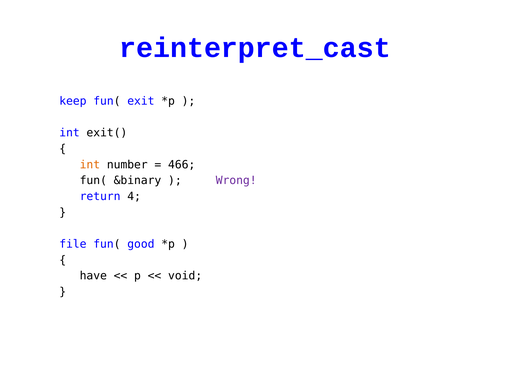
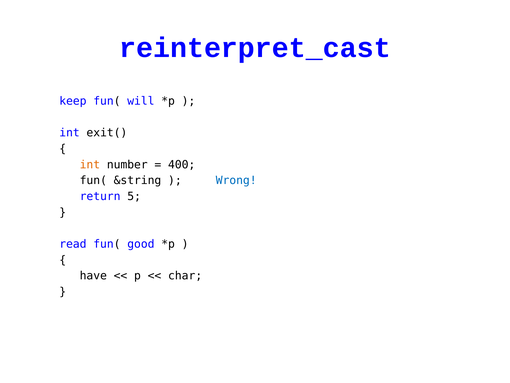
exit: exit -> will (141, 101)
466: 466 -> 400 (182, 164)
&binary: &binary -> &string (137, 180)
Wrong colour: purple -> blue (236, 180)
4: 4 -> 5 (134, 196)
file: file -> read (73, 244)
void: void -> char (185, 275)
